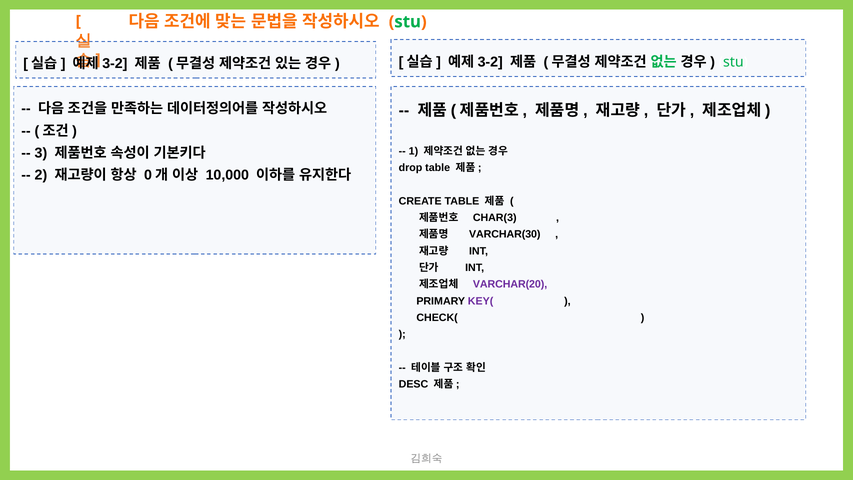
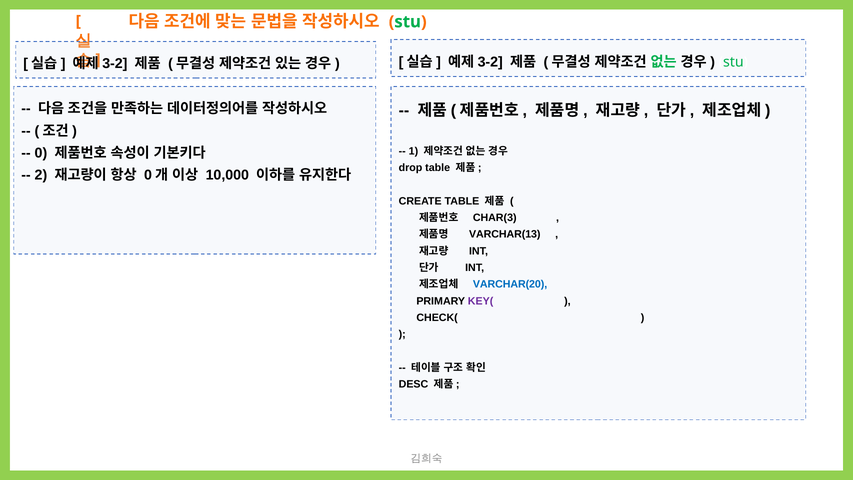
3: 3 -> 0 (41, 153)
VARCHAR(30: VARCHAR(30 -> VARCHAR(13 (505, 234)
VARCHAR(20 colour: purple -> blue (510, 284)
